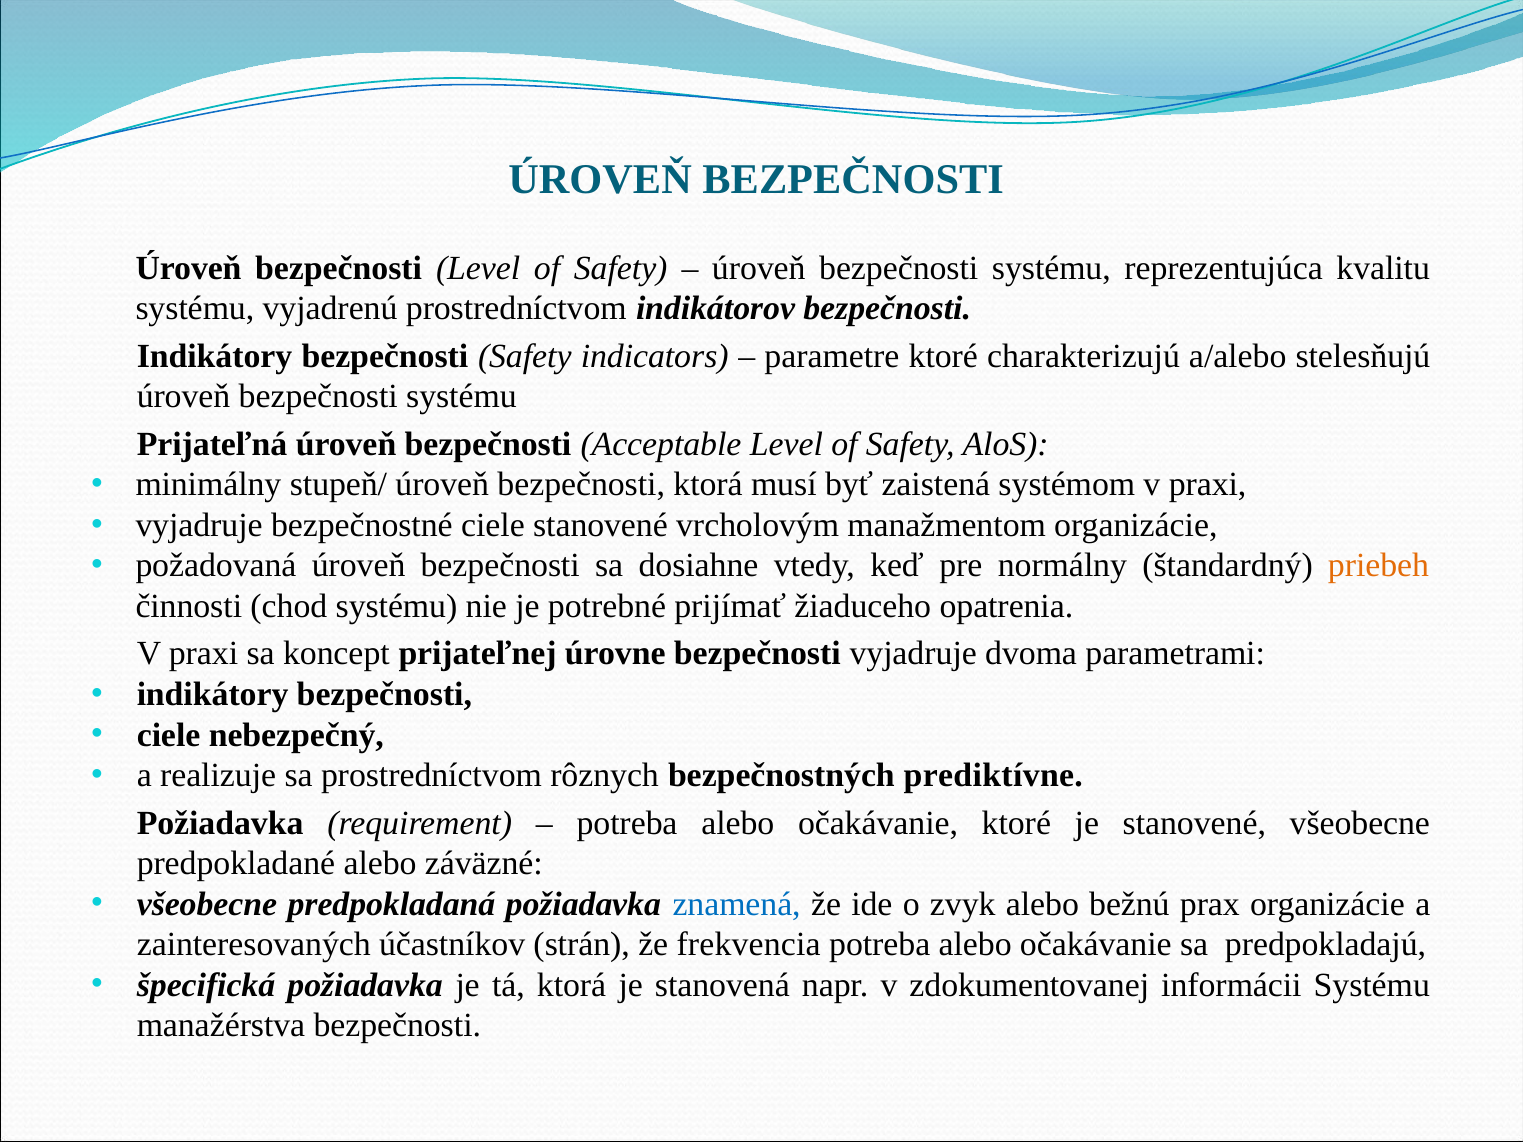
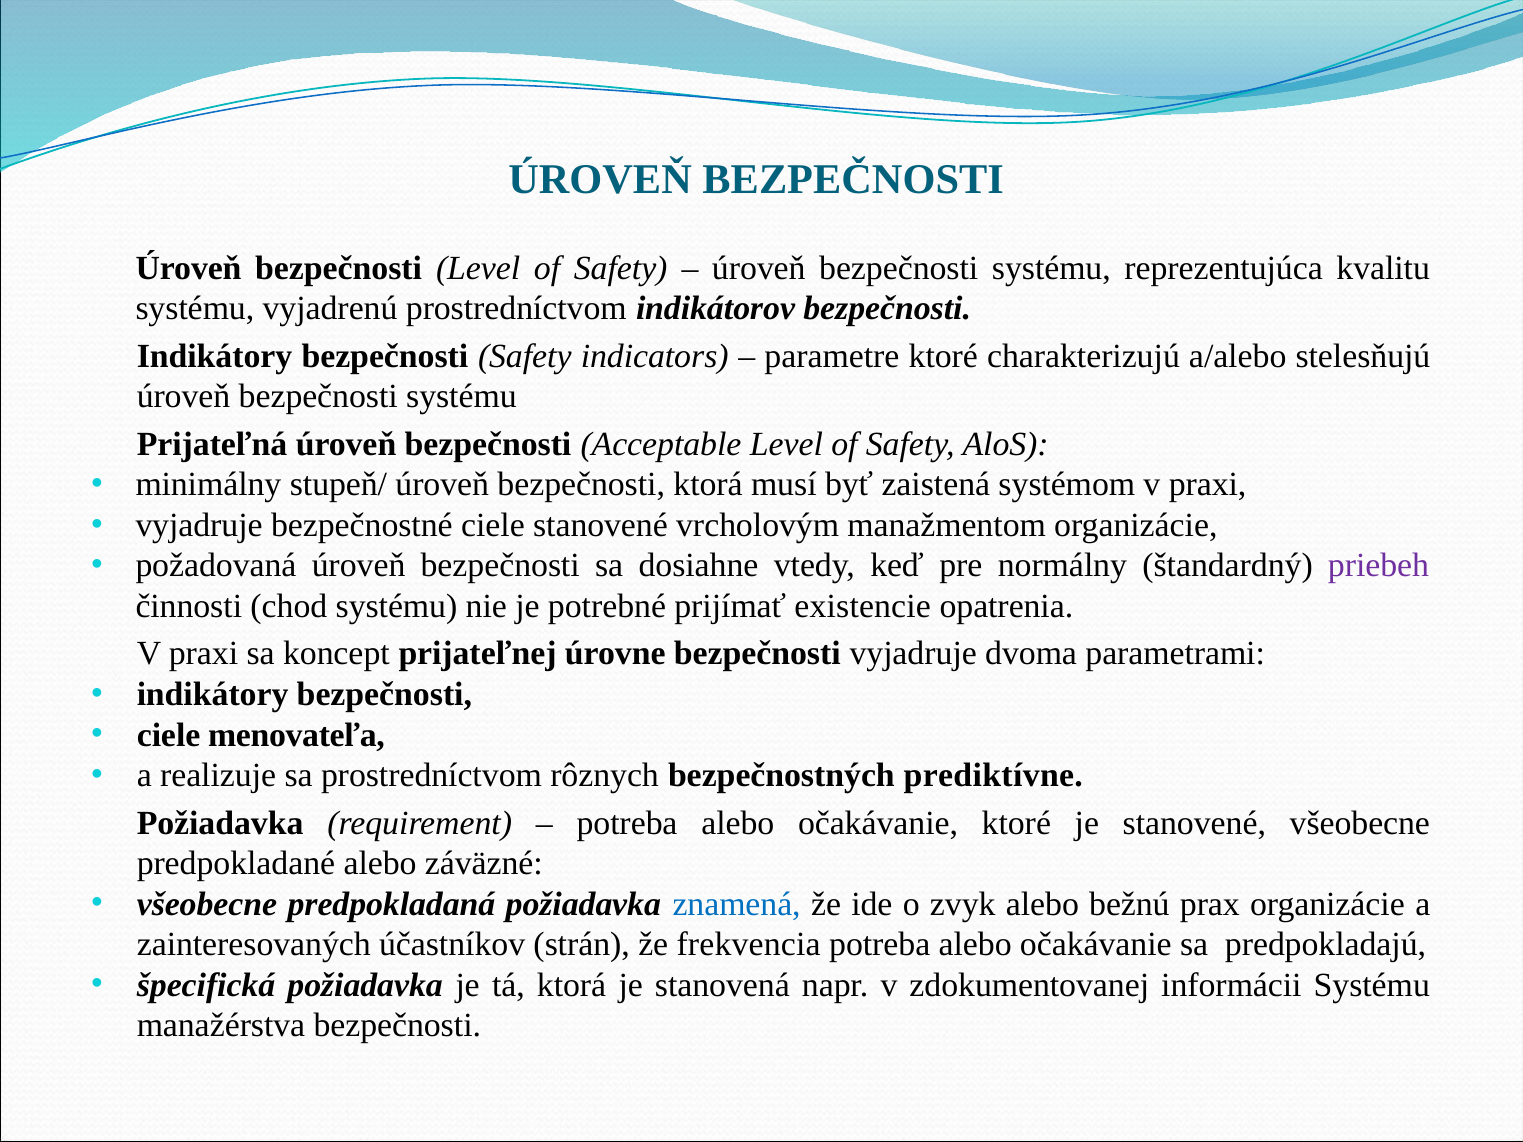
priebeh colour: orange -> purple (1379, 566)
žiaduceho: žiaduceho -> existencie (863, 607)
nebezpečný: nebezpečný -> menovateľa (296, 735)
